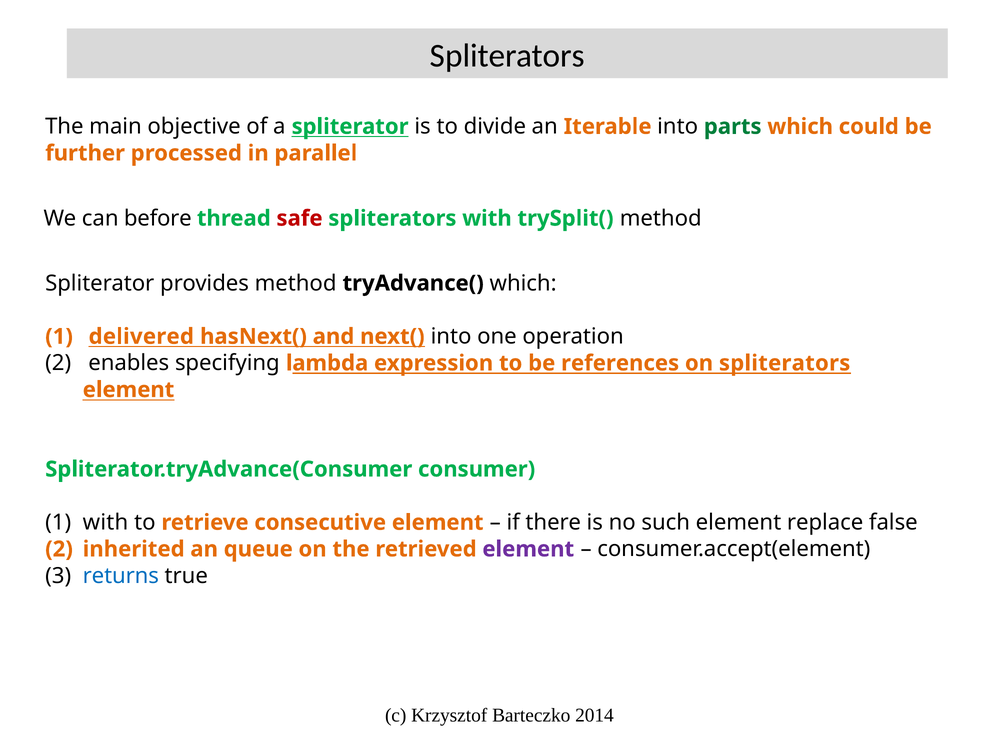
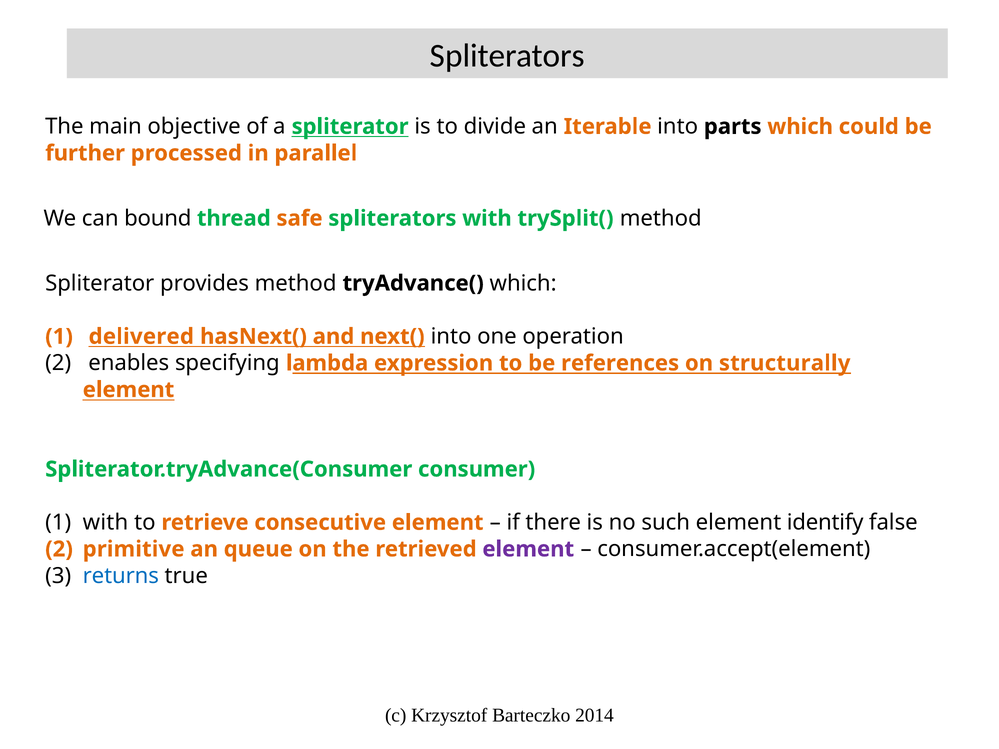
parts colour: green -> black (733, 127)
before: before -> bound (158, 218)
safe colour: red -> orange (300, 218)
on spliterators: spliterators -> structurally (785, 363)
replace: replace -> identify (825, 523)
inherited: inherited -> primitive (134, 549)
